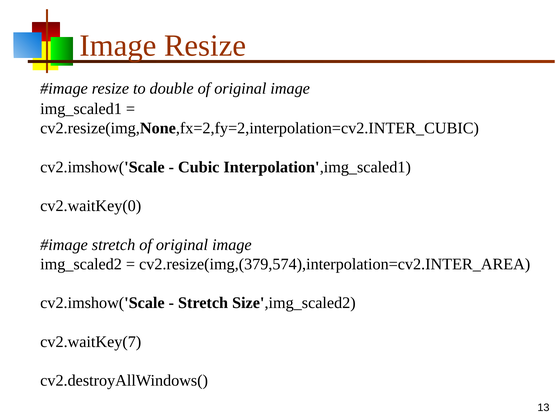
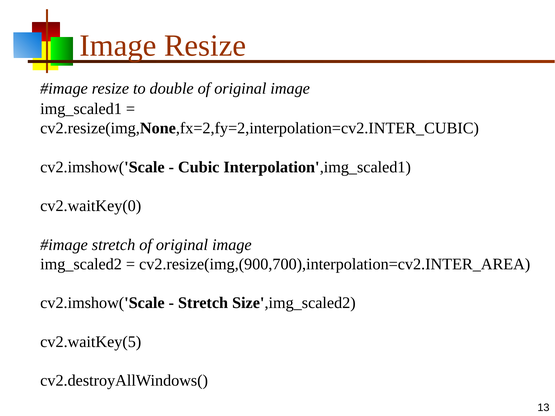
cv2.resize(img,(379,574),interpolation=cv2.INTER_AREA: cv2.resize(img,(379,574),interpolation=cv2.INTER_AREA -> cv2.resize(img,(900,700),interpolation=cv2.INTER_AREA (335, 264)
cv2.waitKey(7: cv2.waitKey(7 -> cv2.waitKey(5 (91, 342)
